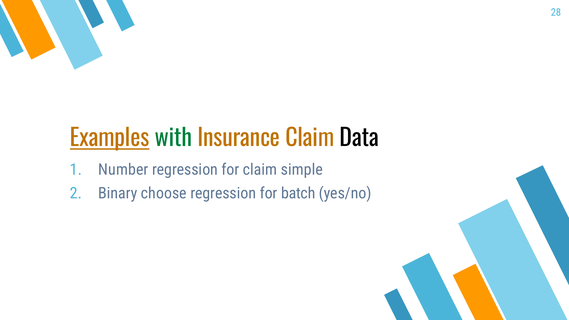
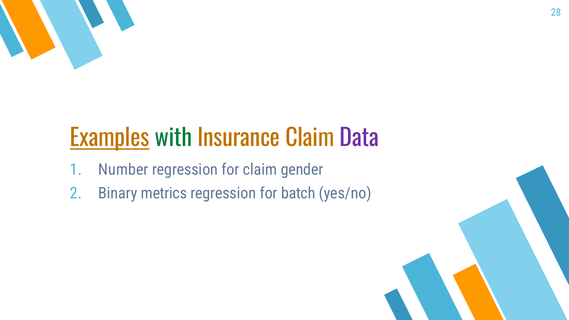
Data colour: black -> purple (359, 138)
simple: simple -> gender (302, 170)
choose: choose -> metrics (164, 193)
